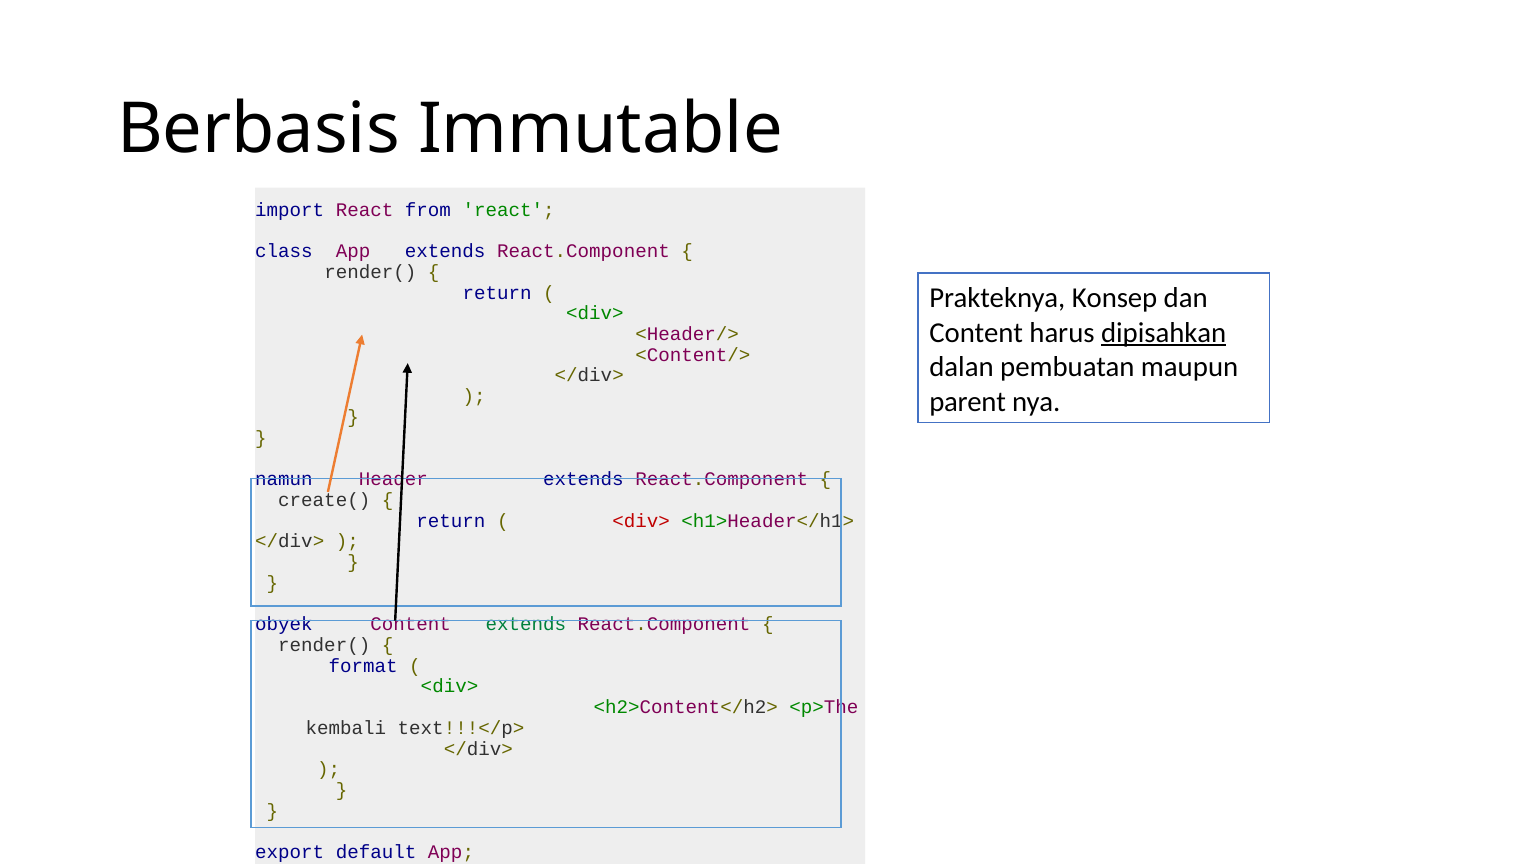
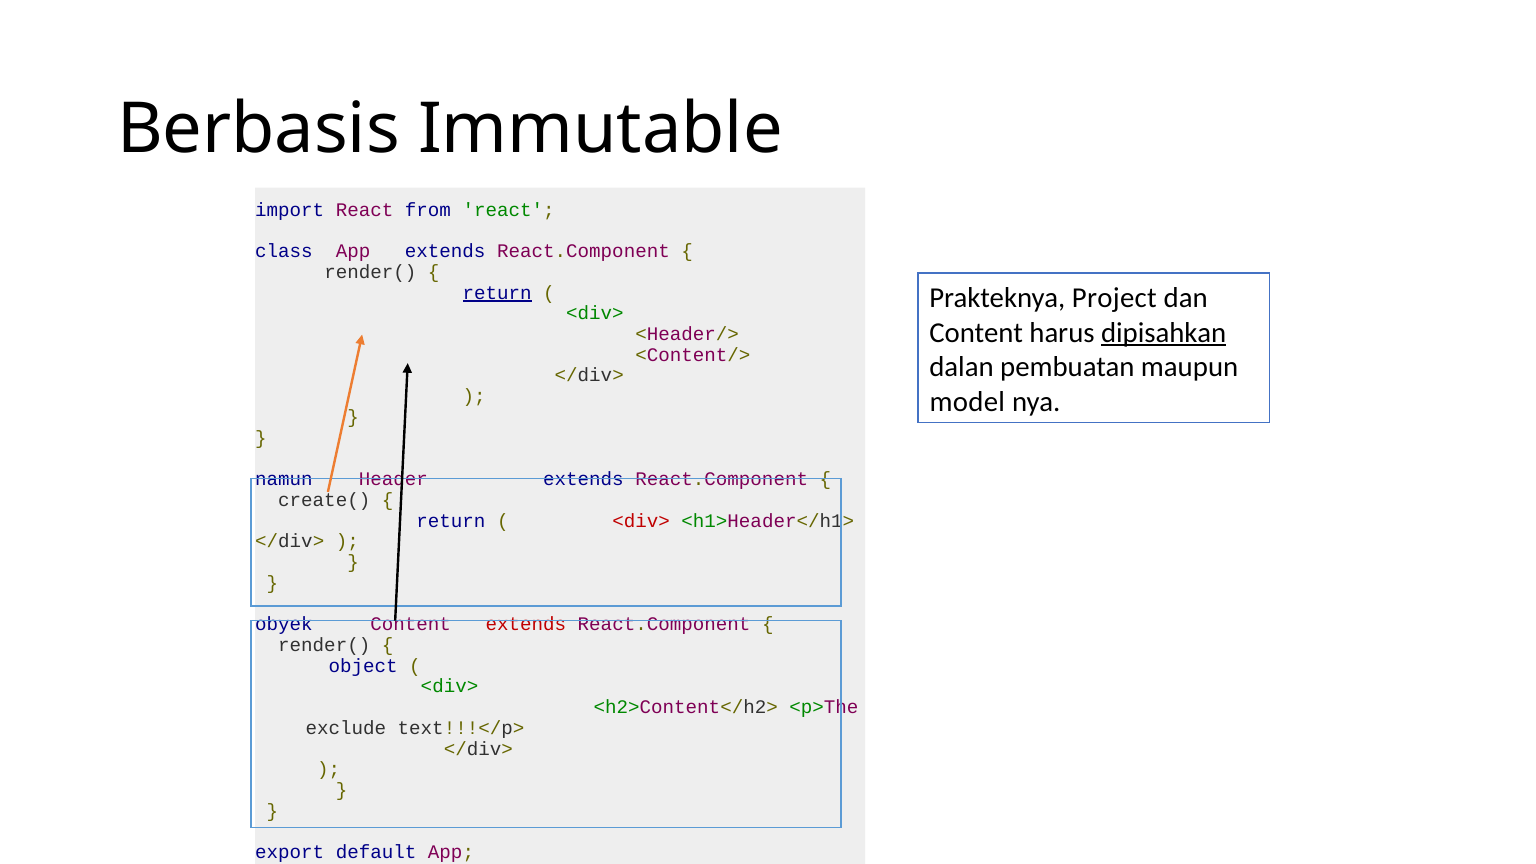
return underline: none -> present (497, 293)
Konsep: Konsep -> Project (1114, 298)
parent: parent -> model (967, 402)
extends colour: green -> red (526, 624)
format: format -> object (363, 666)
kembali: kembali -> exclude (346, 728)
